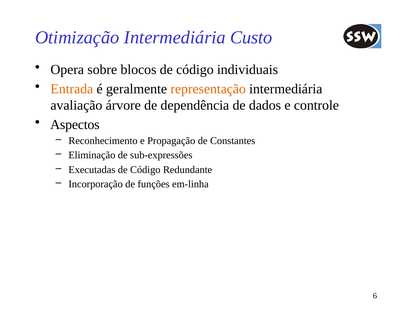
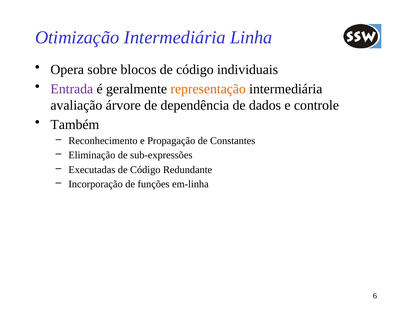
Custo: Custo -> Linha (251, 37)
Entrada colour: orange -> purple (72, 89)
Aspectos: Aspectos -> Também (75, 125)
